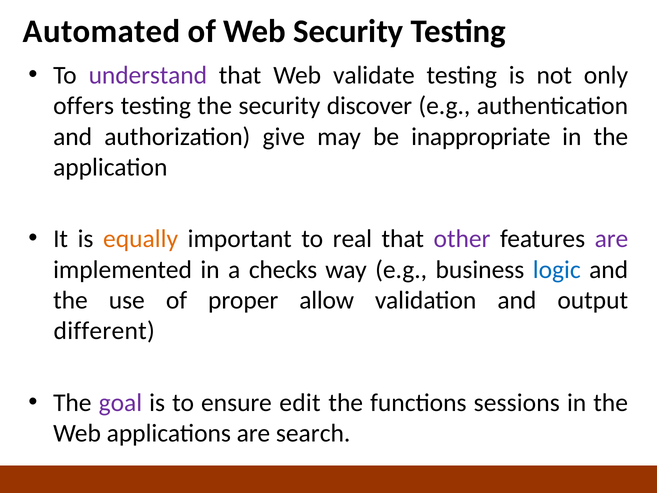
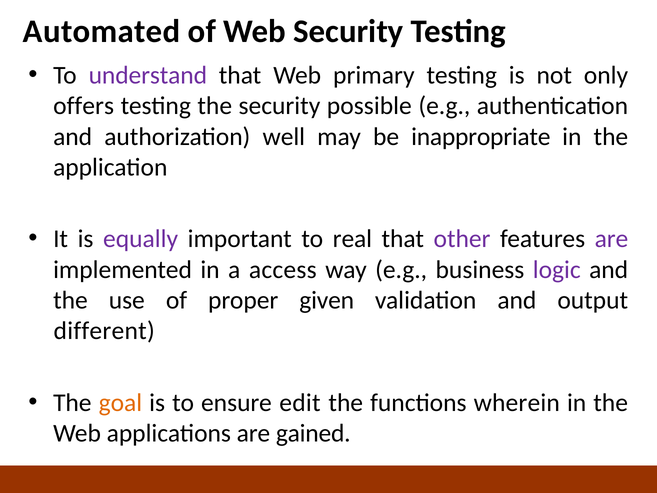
validate: validate -> primary (374, 75)
discover: discover -> possible (369, 106)
give: give -> well (284, 137)
equally colour: orange -> purple (141, 239)
checks: checks -> access (283, 269)
logic colour: blue -> purple (557, 269)
allow: allow -> given (327, 300)
goal colour: purple -> orange (120, 402)
sessions: sessions -> wherein (517, 402)
search: search -> gained (313, 433)
